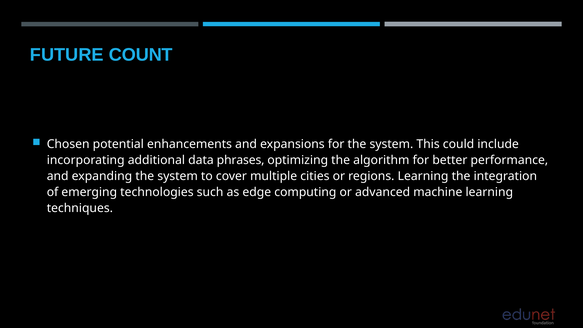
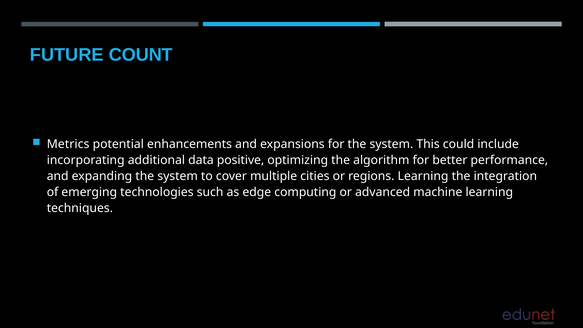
Chosen: Chosen -> Metrics (68, 144)
phrases: phrases -> positive (241, 160)
